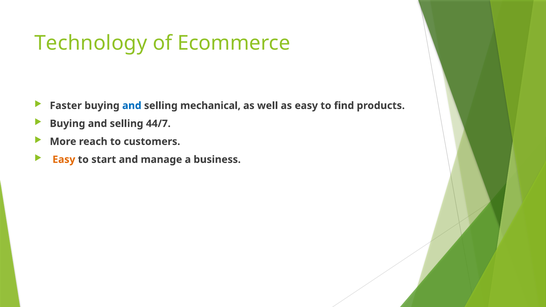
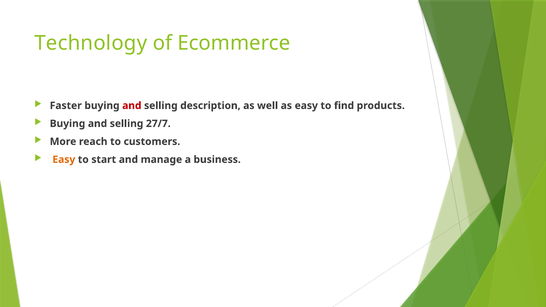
and colour: blue -> red (132, 106)
mechanical: mechanical -> description (210, 106)
44/7: 44/7 -> 27/7 (158, 124)
